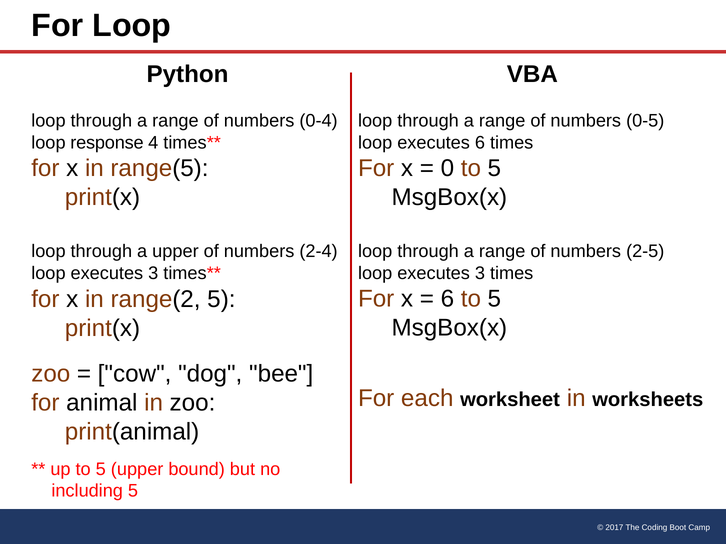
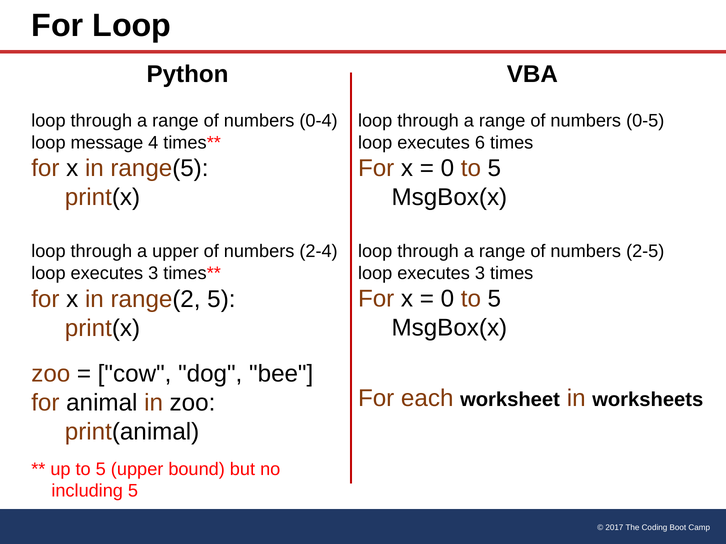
response: response -> message (107, 143)
6: 6 -> 0 (447, 299)
